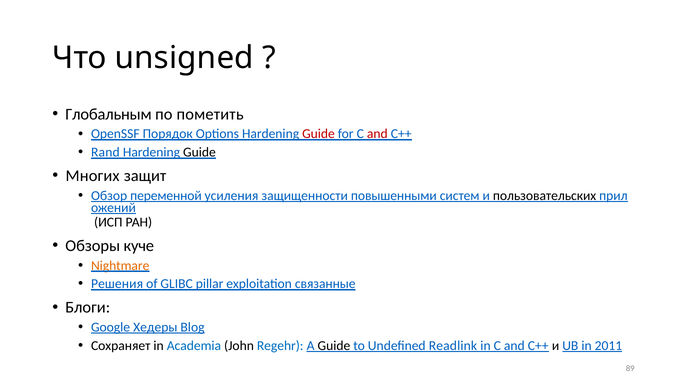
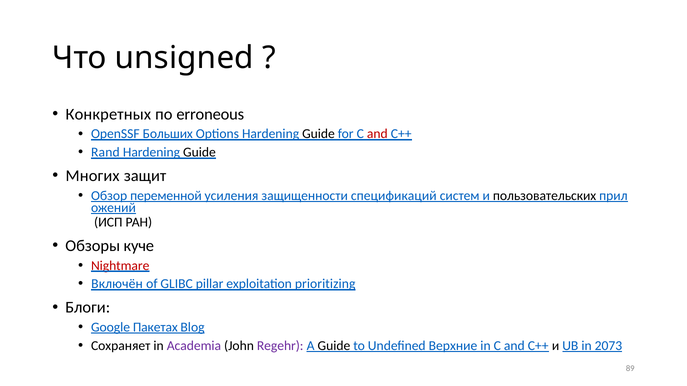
Глобальным: Глобальным -> Конкретных (108, 114)
пометить: пометить -> erroneous (210, 114)
Порядок: Порядок -> Больших (168, 134)
Guide colour: red -> black (319, 134)
повышенными: повышенными -> спецификаций (394, 196)
Nightmare colour: orange -> red (120, 266)
Решения: Решения -> Включён (117, 284)
связанные: связанные -> prioritizing (325, 284)
Хедеры: Хедеры -> Пакетах (155, 328)
Academia colour: blue -> purple (194, 346)
Regehr colour: blue -> purple (280, 346)
Readlink: Readlink -> Верхние (453, 346)
2011: 2011 -> 2073 (608, 346)
